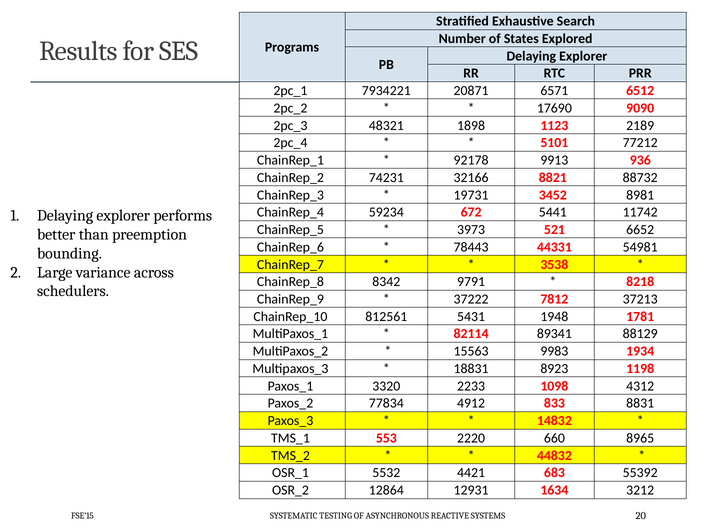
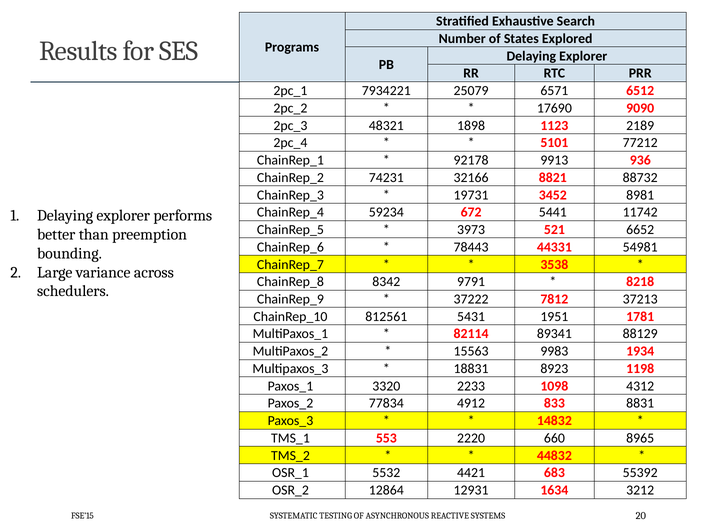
20871: 20871 -> 25079 (471, 91)
1948: 1948 -> 1951 (554, 317)
